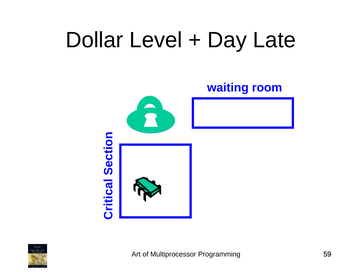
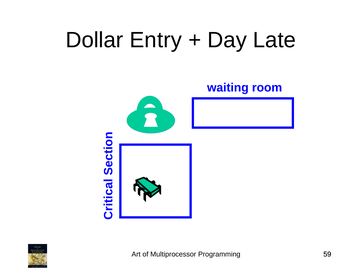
Level: Level -> Entry (156, 40)
